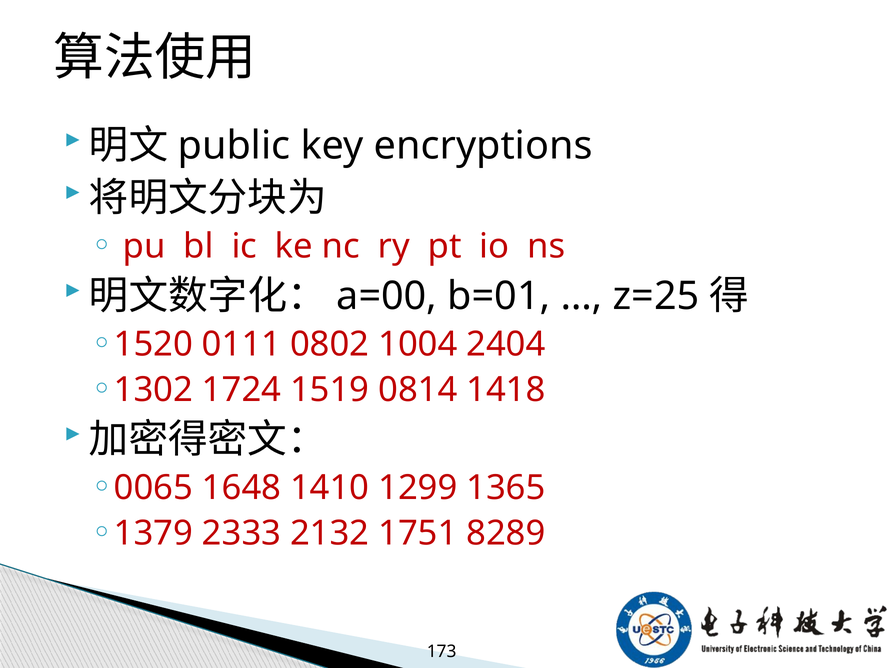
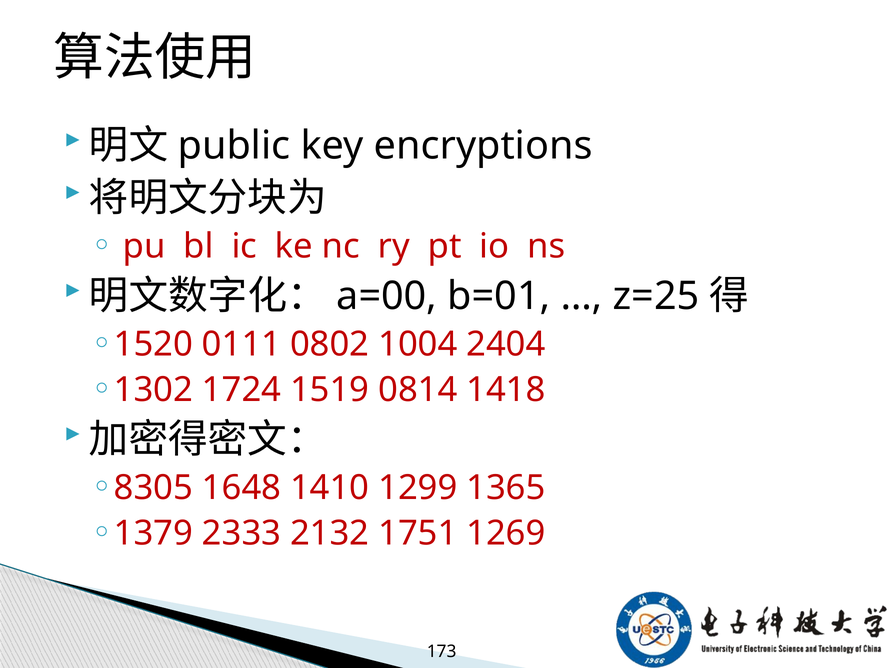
0065: 0065 -> 8305 (153, 488)
8289: 8289 -> 1269 (506, 534)
